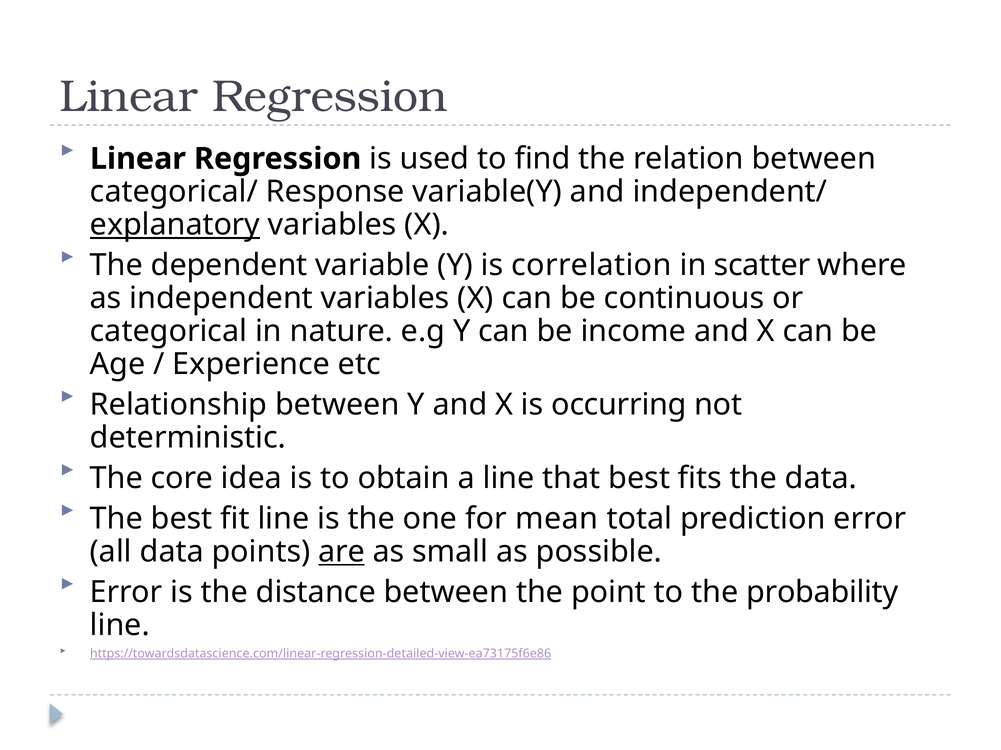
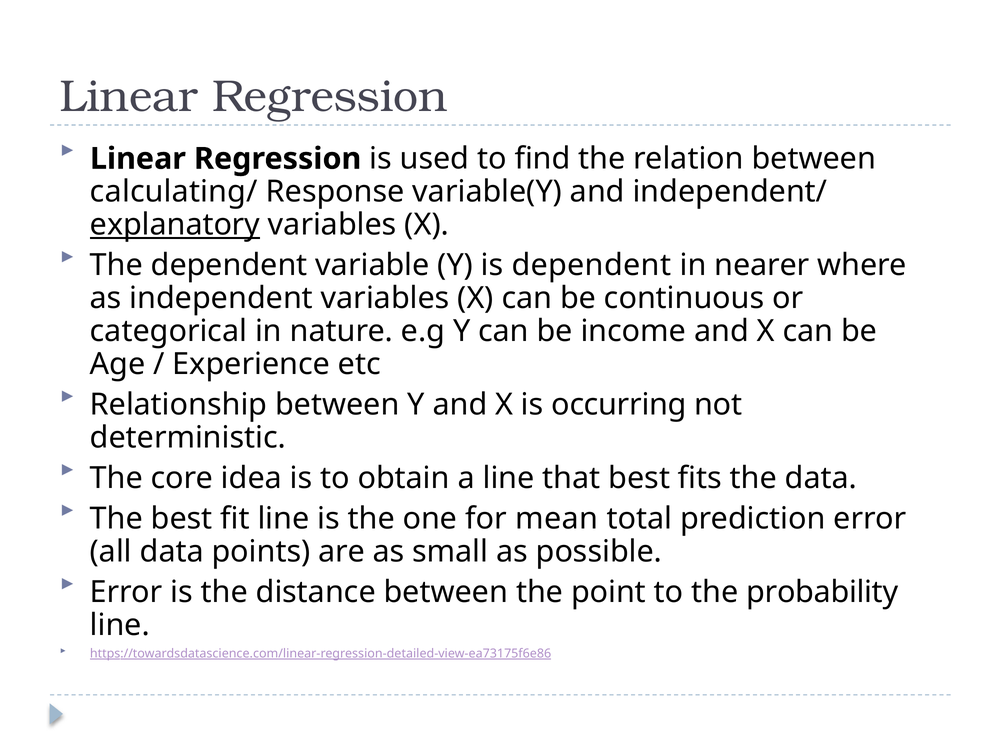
categorical/: categorical/ -> calculating/ (174, 192)
is correlation: correlation -> dependent (591, 265)
scatter: scatter -> nearer (762, 265)
are underline: present -> none (342, 552)
